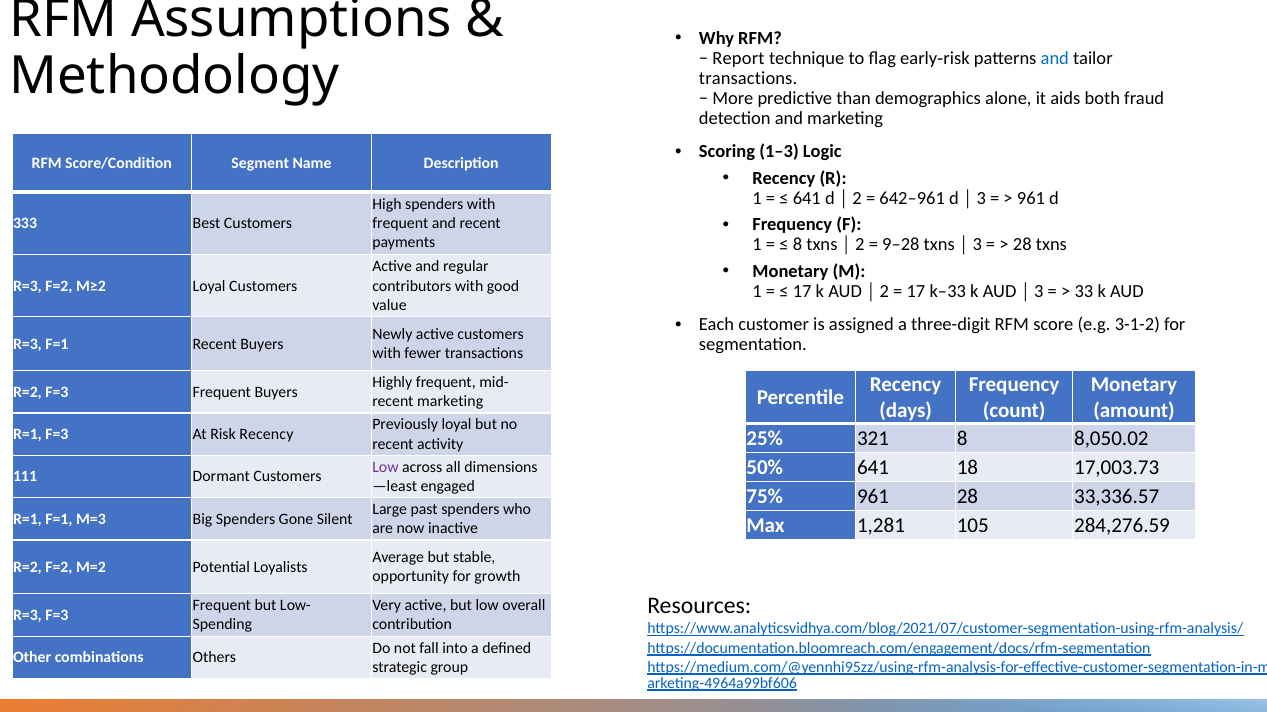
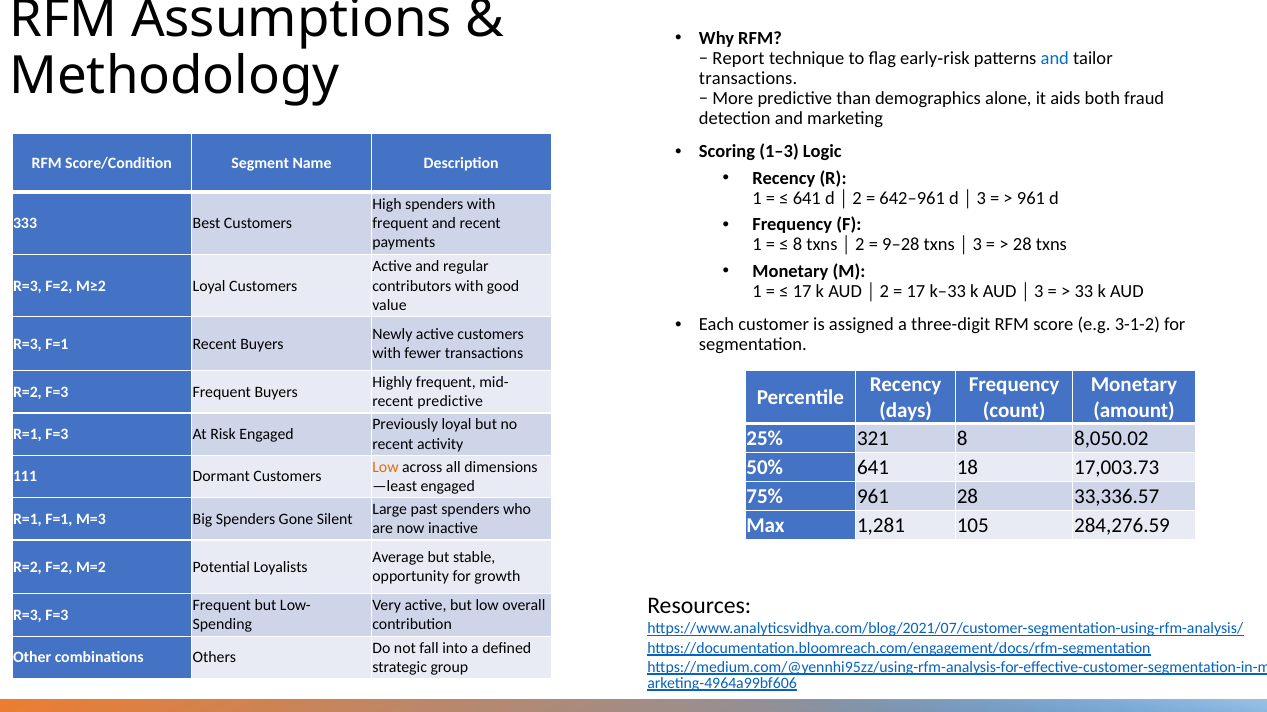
recent marketing: marketing -> predictive (450, 402)
Risk Recency: Recency -> Engaged (267, 435)
Low colour: purple -> orange (385, 467)
